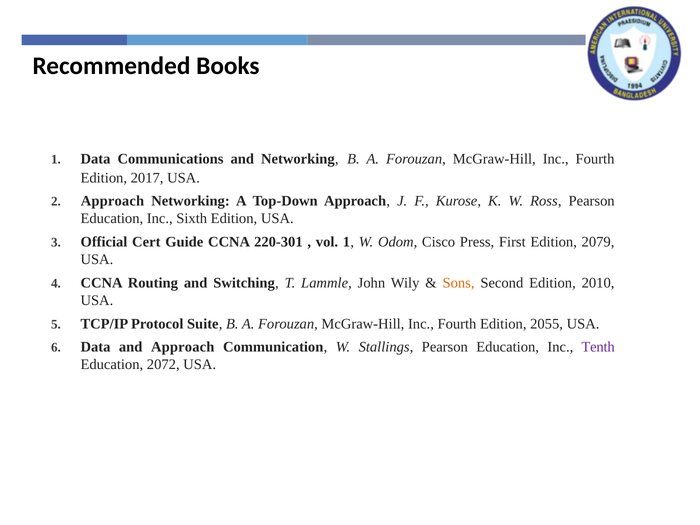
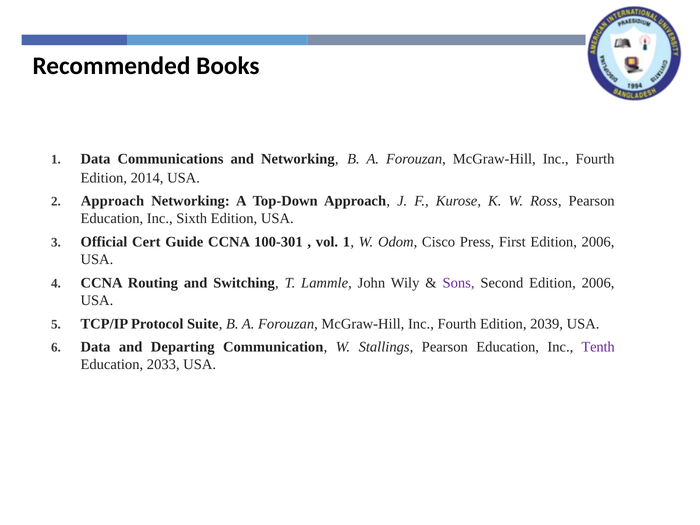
2017: 2017 -> 2014 (147, 178)
220-301: 220-301 -> 100-301 (278, 242)
First Edition 2079: 2079 -> 2006 (598, 242)
Sons colour: orange -> purple (459, 283)
Second Edition 2010: 2010 -> 2006 (598, 283)
2055: 2055 -> 2039 (547, 324)
and Approach: Approach -> Departing (183, 347)
2072: 2072 -> 2033 (163, 365)
